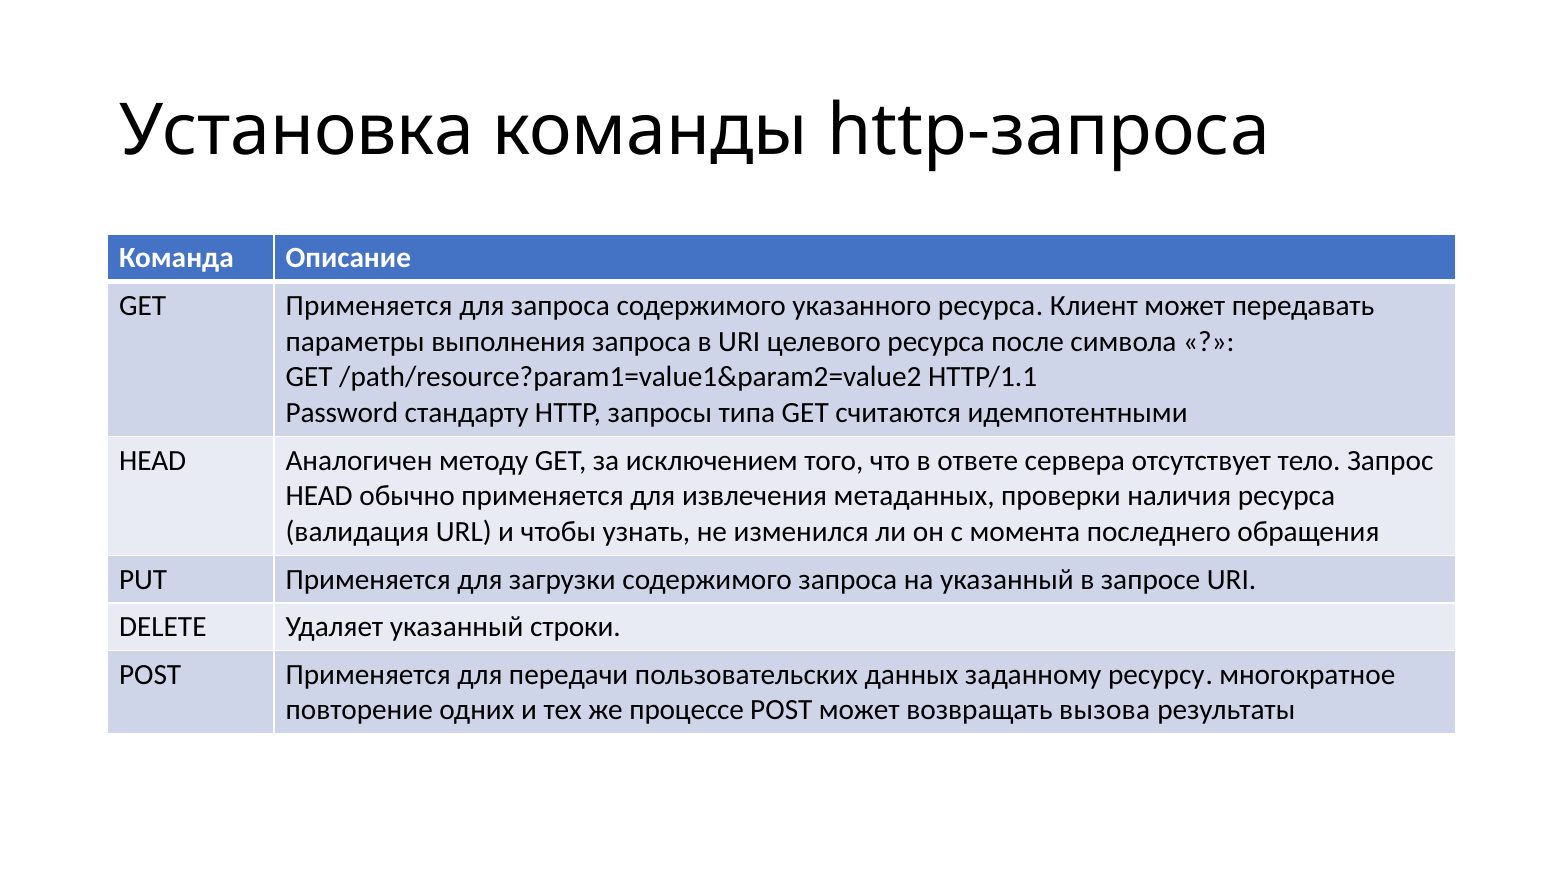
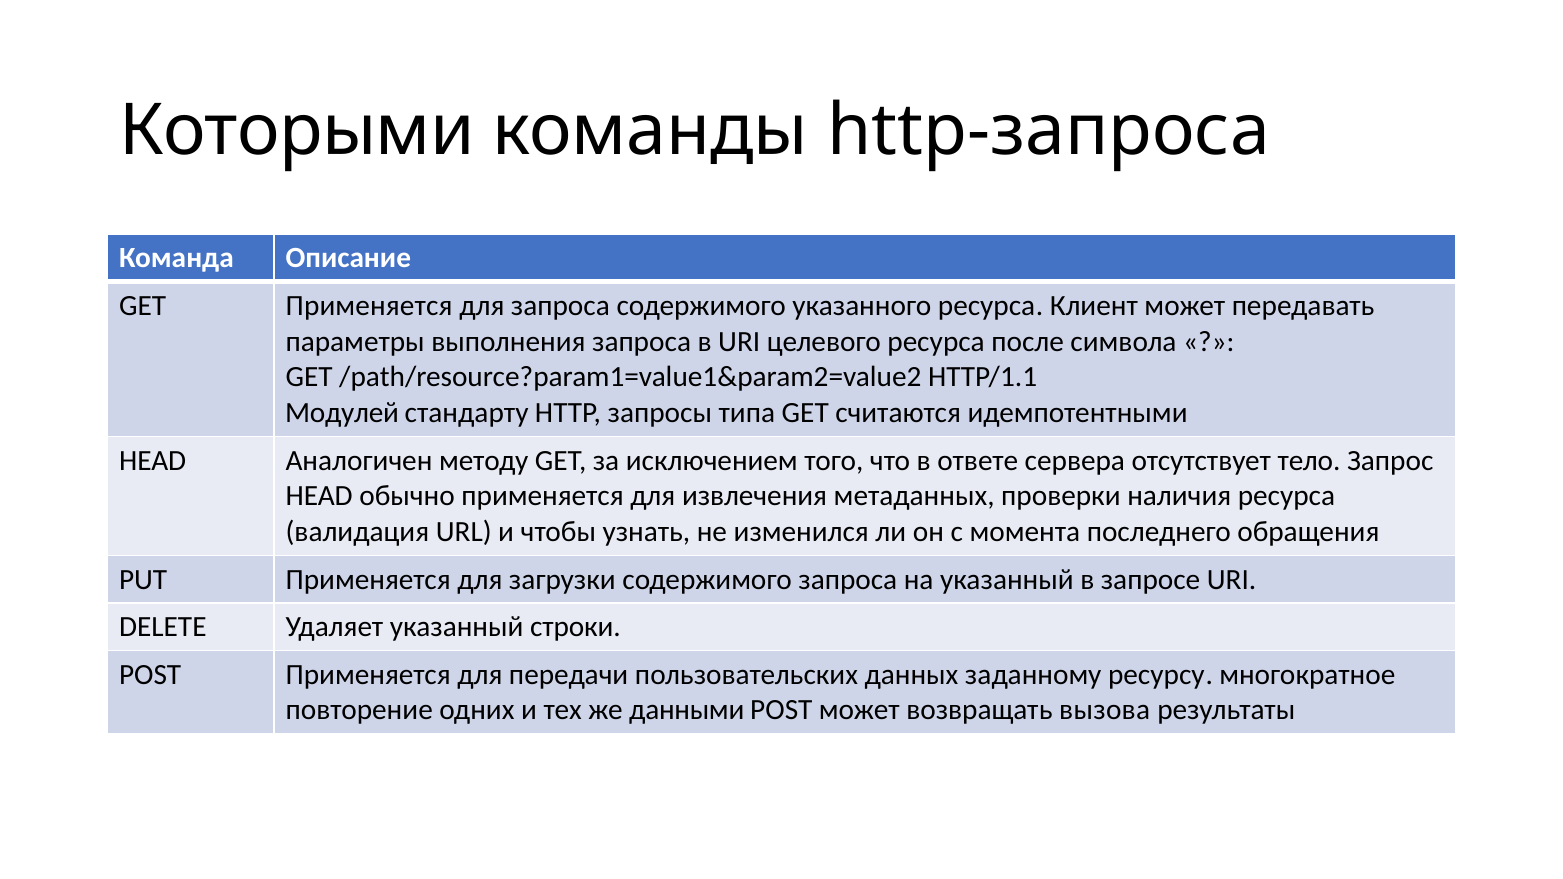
Установка: Установка -> Которыми (297, 131)
Password: Password -> Модулей (342, 413)
процессе: процессе -> данными (687, 710)
